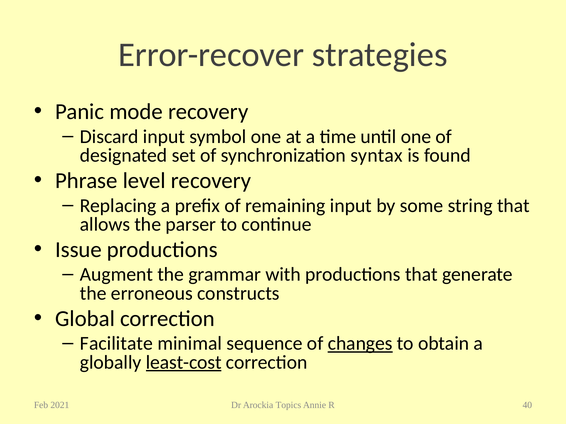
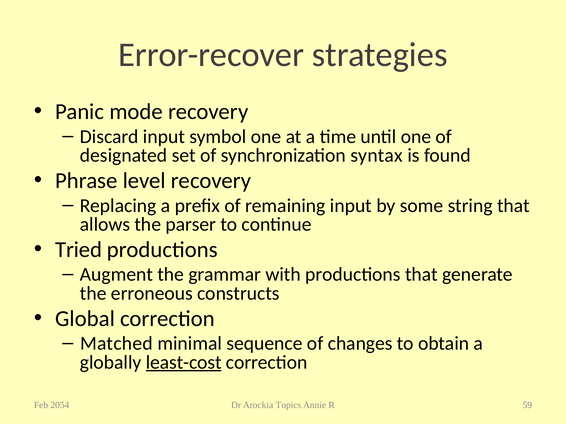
Issue: Issue -> Tried (79, 250)
Facilitate: Facilitate -> Matched (116, 344)
changes underline: present -> none (360, 344)
2021: 2021 -> 2054 (60, 405)
40: 40 -> 59 (527, 405)
